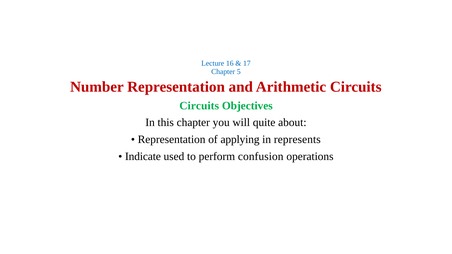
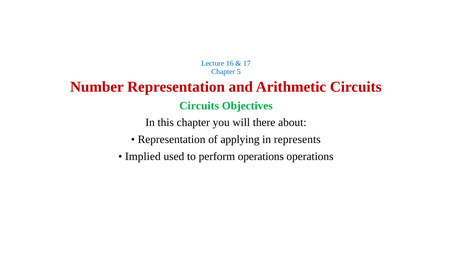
quite: quite -> there (264, 123)
Indicate: Indicate -> Implied (143, 157)
perform confusion: confusion -> operations (261, 157)
